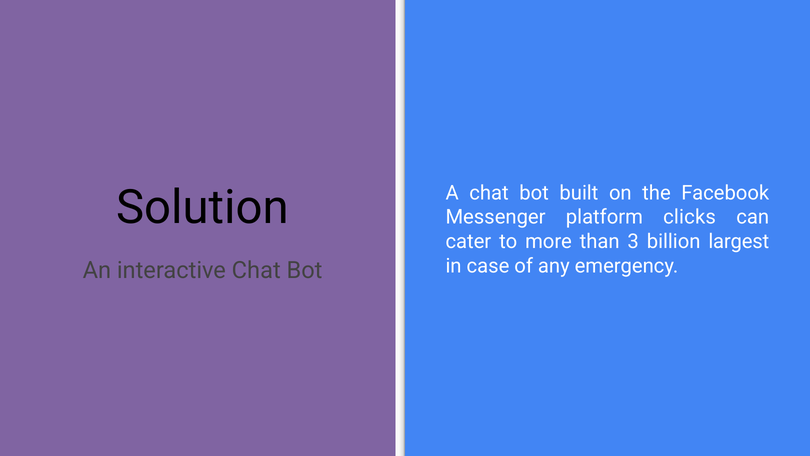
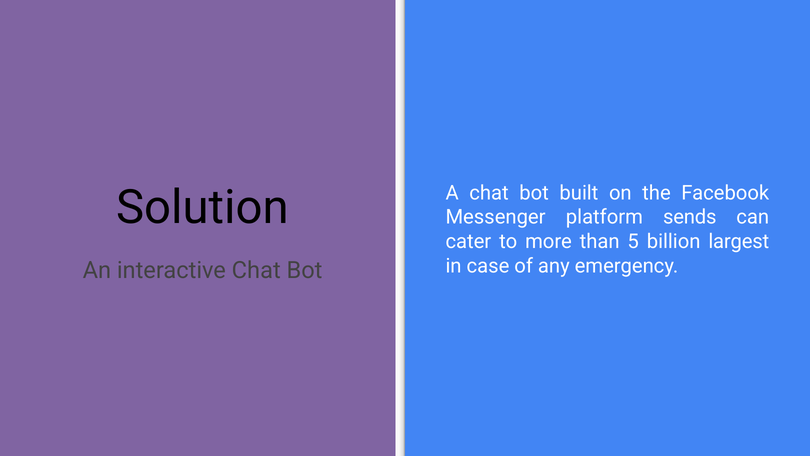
clicks: clicks -> sends (690, 217)
3: 3 -> 5 (633, 241)
